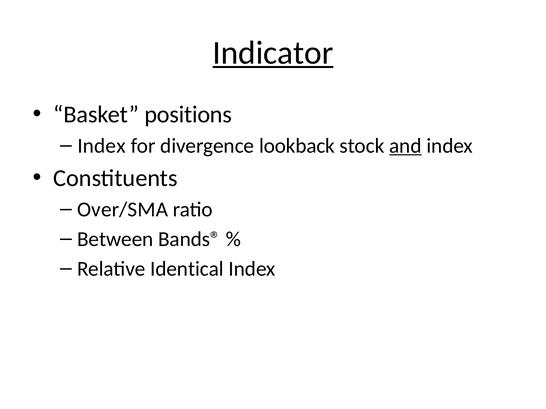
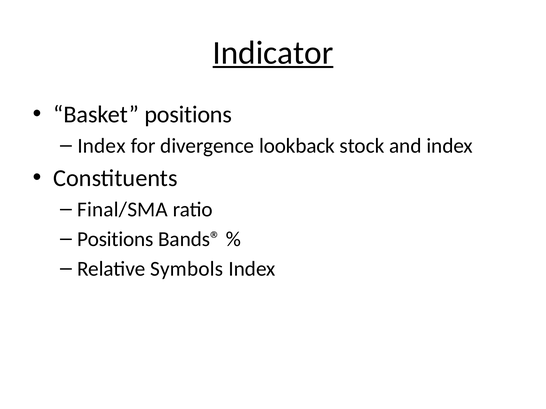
and underline: present -> none (405, 146)
Over/SMA: Over/SMA -> Final/SMA (123, 210)
Between: Between -> Positions (115, 239)
Identical: Identical -> Symbols (187, 269)
